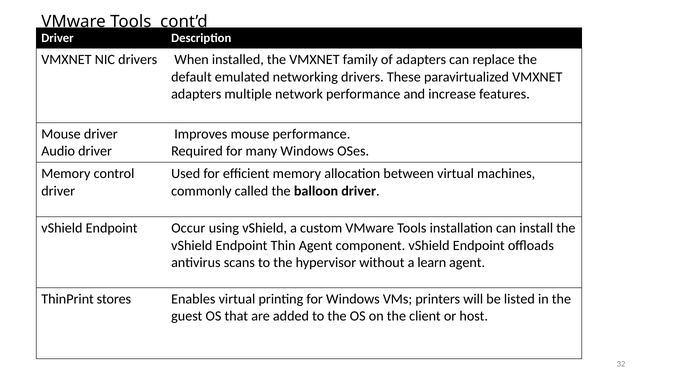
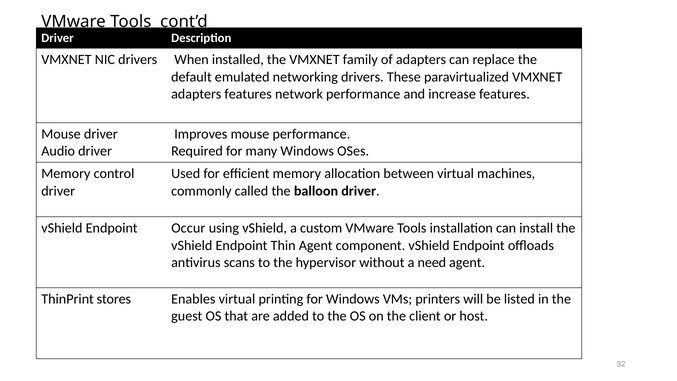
adapters multiple: multiple -> features (248, 94)
learn: learn -> need (432, 262)
